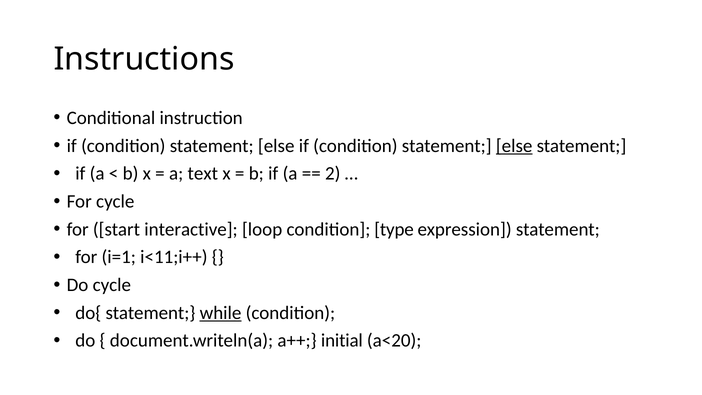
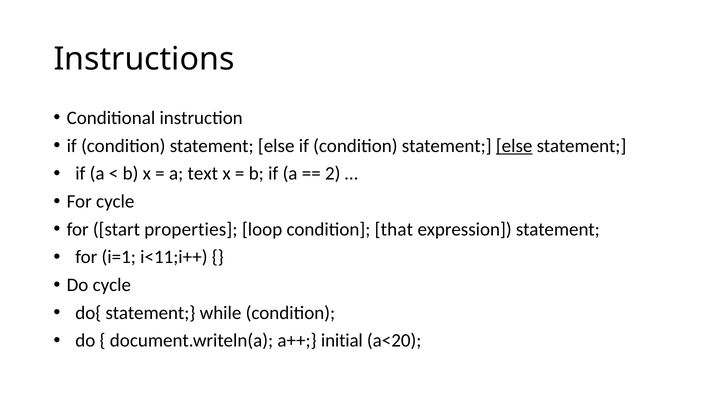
interactive: interactive -> properties (191, 229)
type: type -> that (394, 229)
while underline: present -> none (221, 313)
